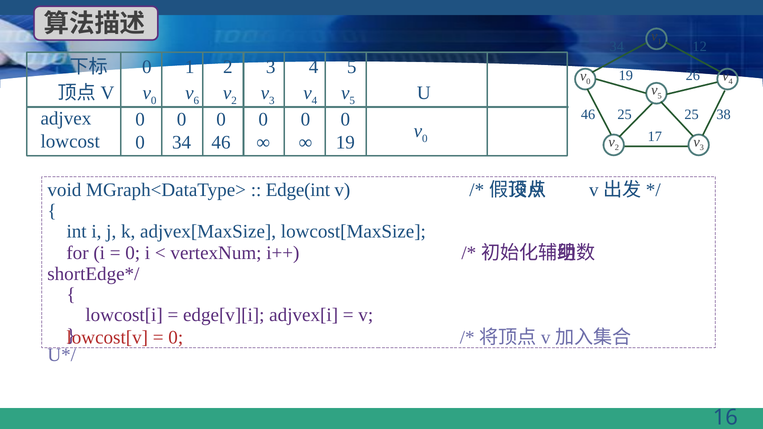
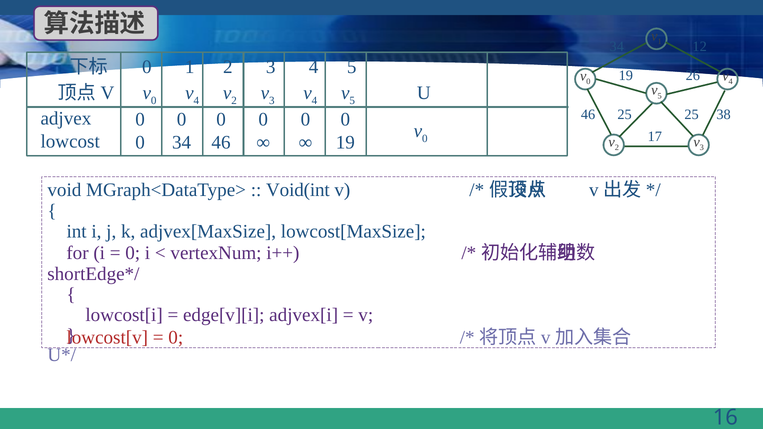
0 v 6: 6 -> 4 (196, 100)
Edge(int: Edge(int -> Void(int (298, 190)
